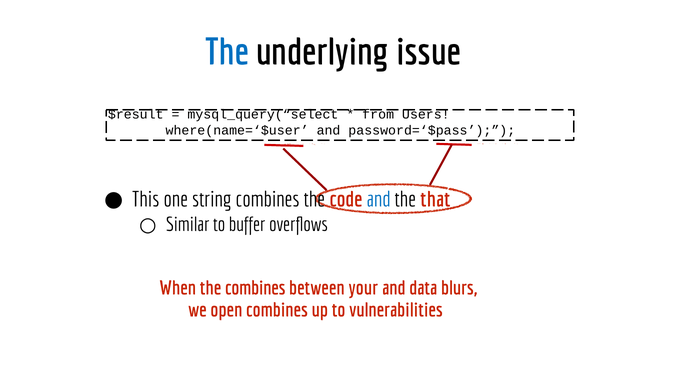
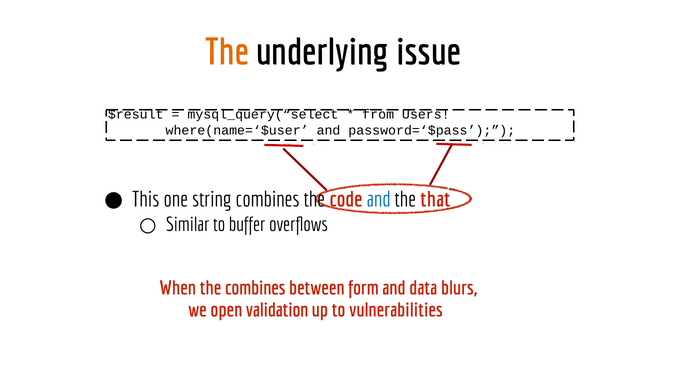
The colour: blue -> orange (227, 52)
your: your -> form (364, 288)
open combines: combines -> validation (277, 310)
